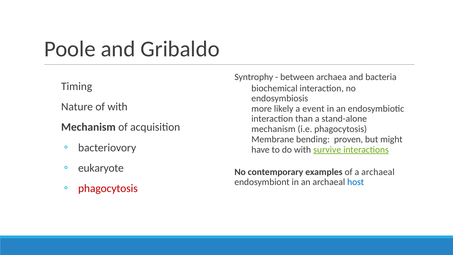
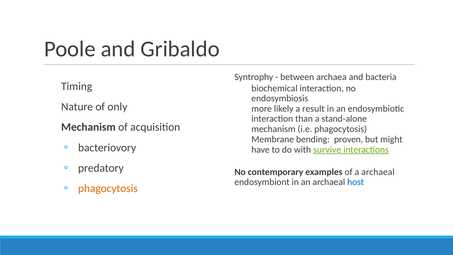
of with: with -> only (117, 107)
event: event -> result (313, 109)
eukaryote: eukaryote -> predatory (101, 168)
phagocytosis colour: red -> orange (108, 188)
